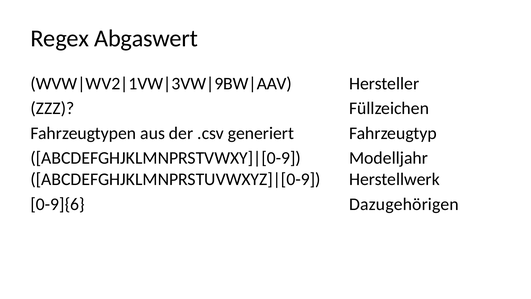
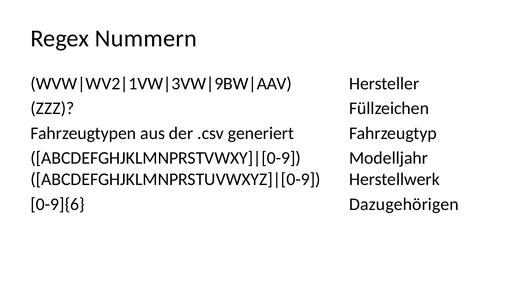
Abgaswert: Abgaswert -> Nummern (146, 39)
